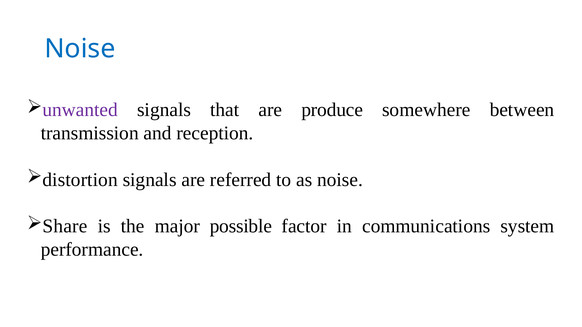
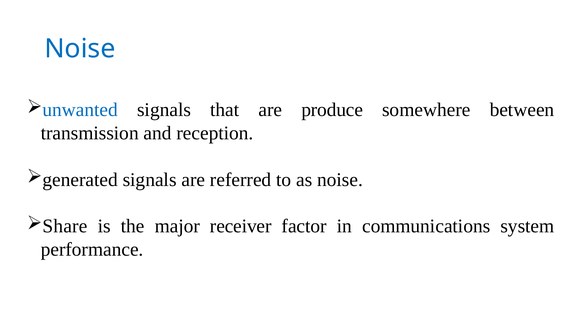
unwanted colour: purple -> blue (80, 110)
distortion: distortion -> generated (80, 180)
possible: possible -> receiver (241, 226)
